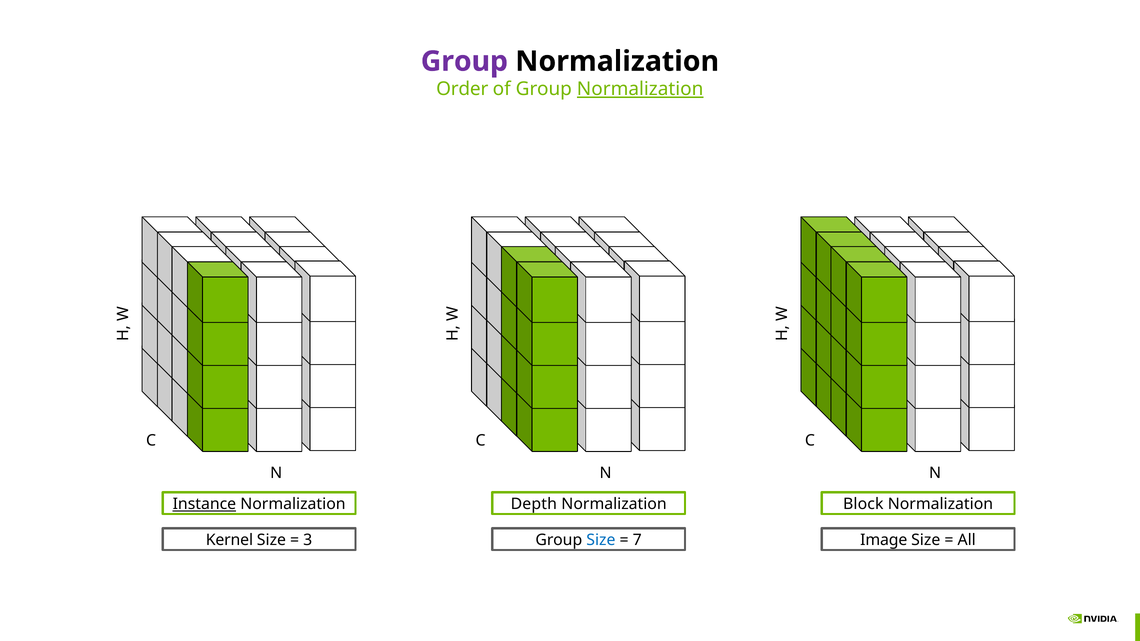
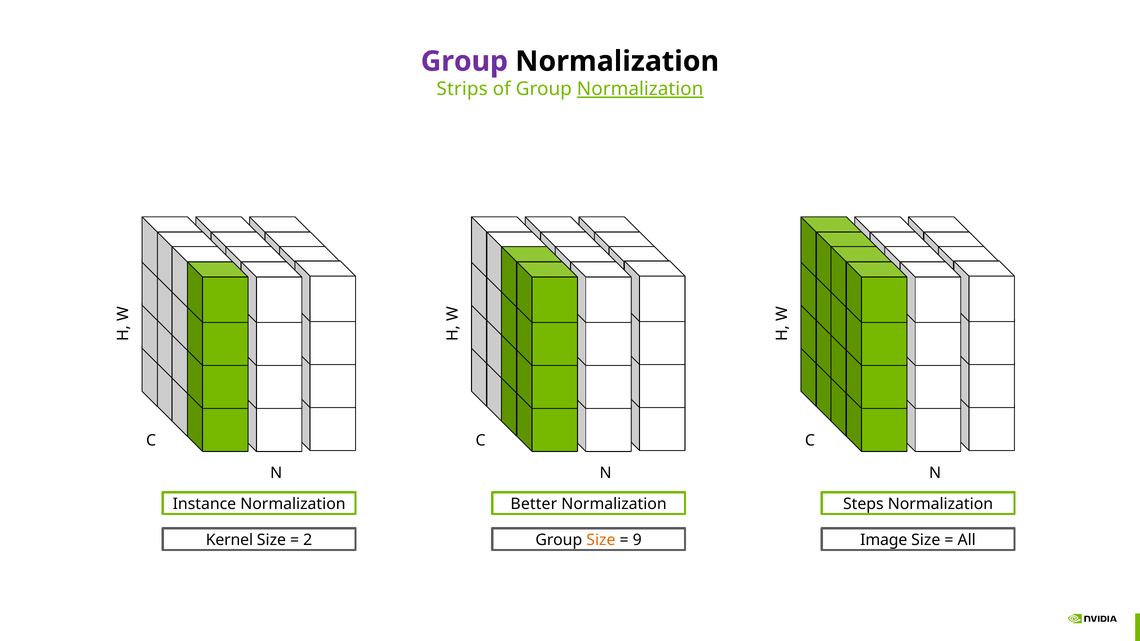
Order: Order -> Strips (462, 89)
Instance underline: present -> none (204, 504)
Depth: Depth -> Better (534, 504)
Block: Block -> Steps (863, 504)
3: 3 -> 2 (308, 540)
Size colour: blue -> orange (601, 540)
7: 7 -> 9 (637, 540)
